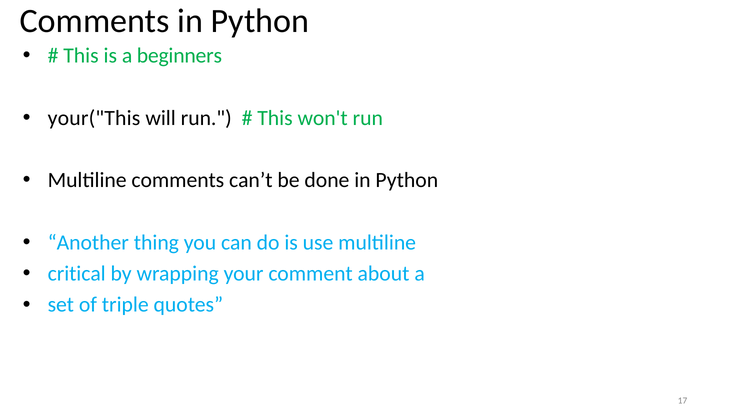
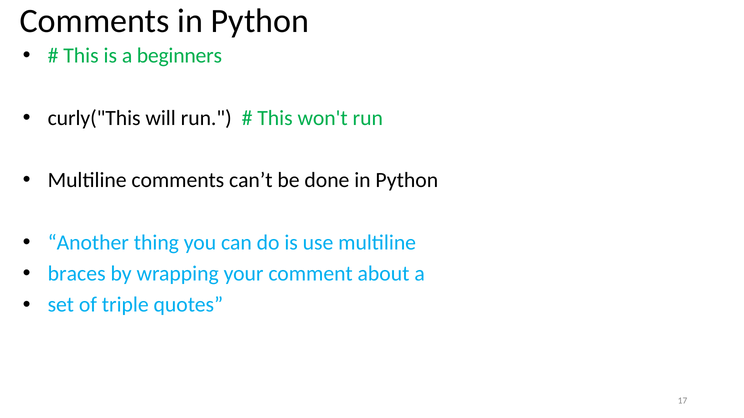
your("This: your("This -> curly("This (94, 118)
critical: critical -> braces (77, 274)
